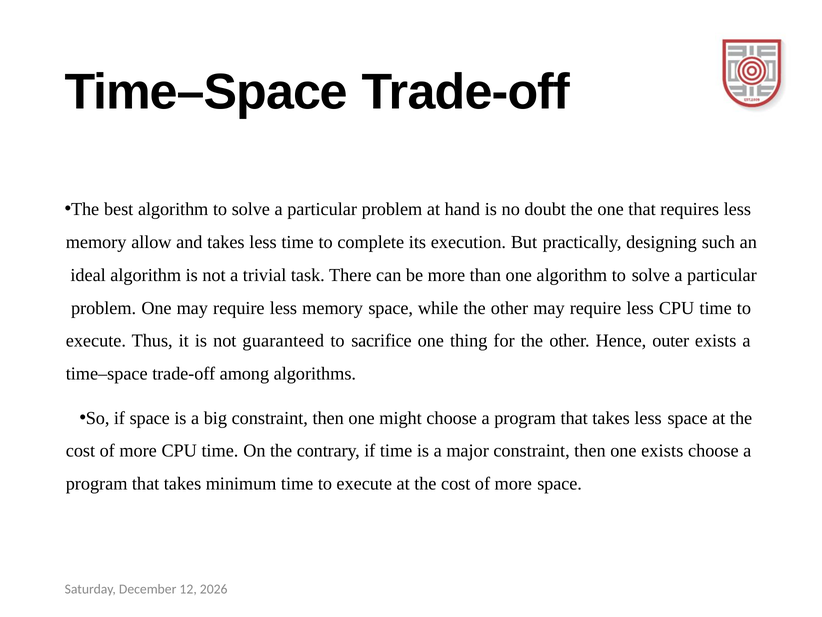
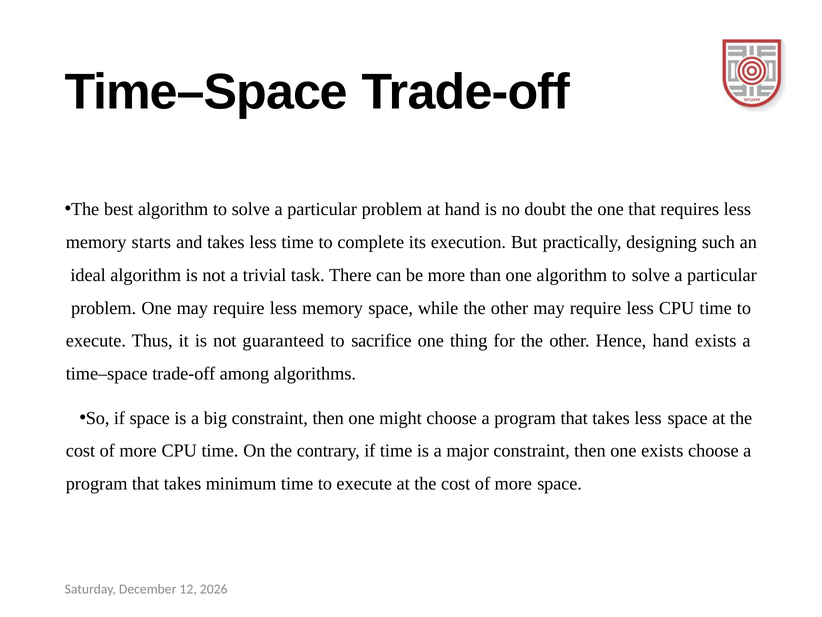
allow: allow -> starts (151, 242)
Hence outer: outer -> hand (671, 341)
